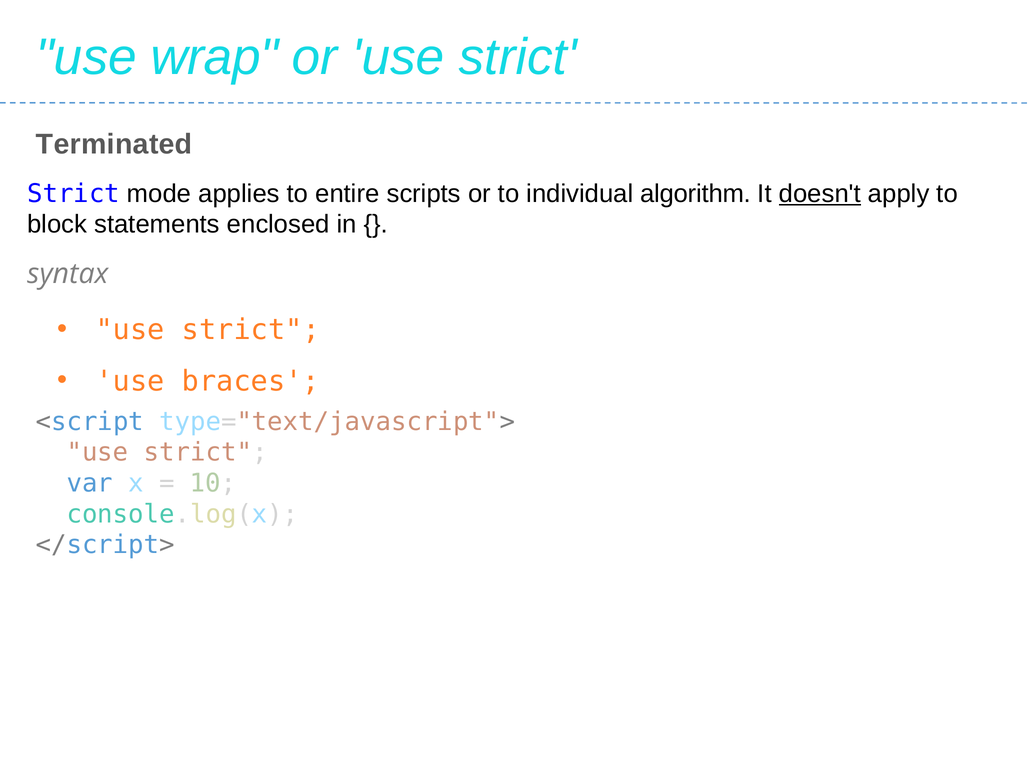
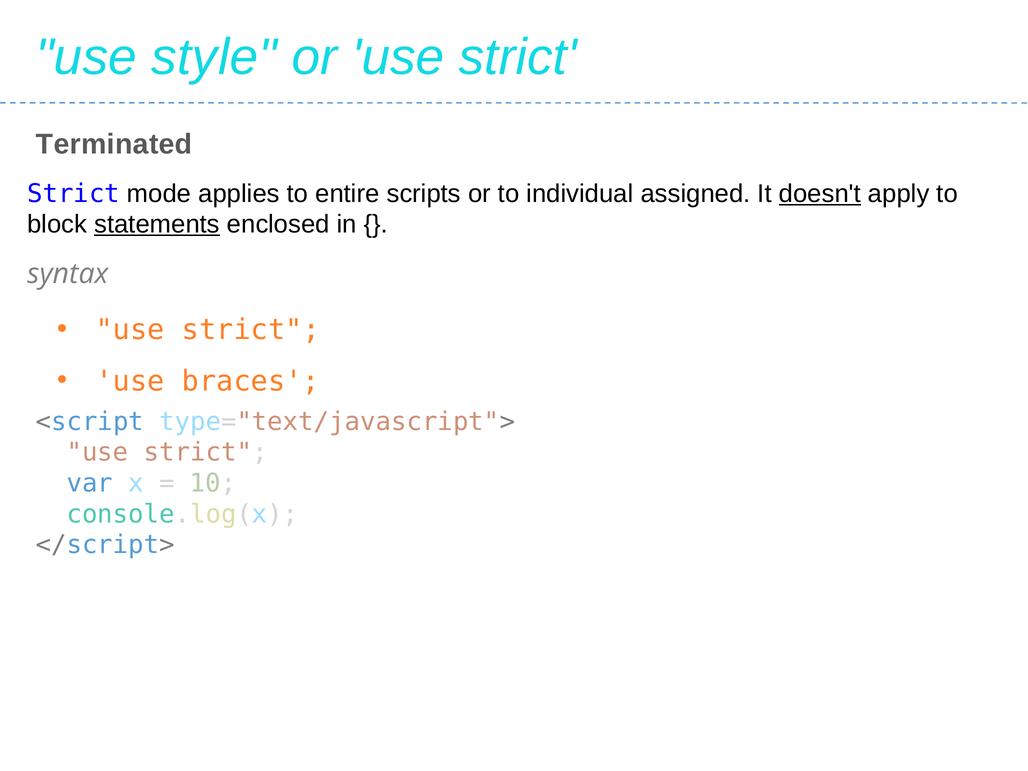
wrap: wrap -> style (214, 57)
algorithm: algorithm -> assigned (696, 194)
statements underline: none -> present (157, 224)
